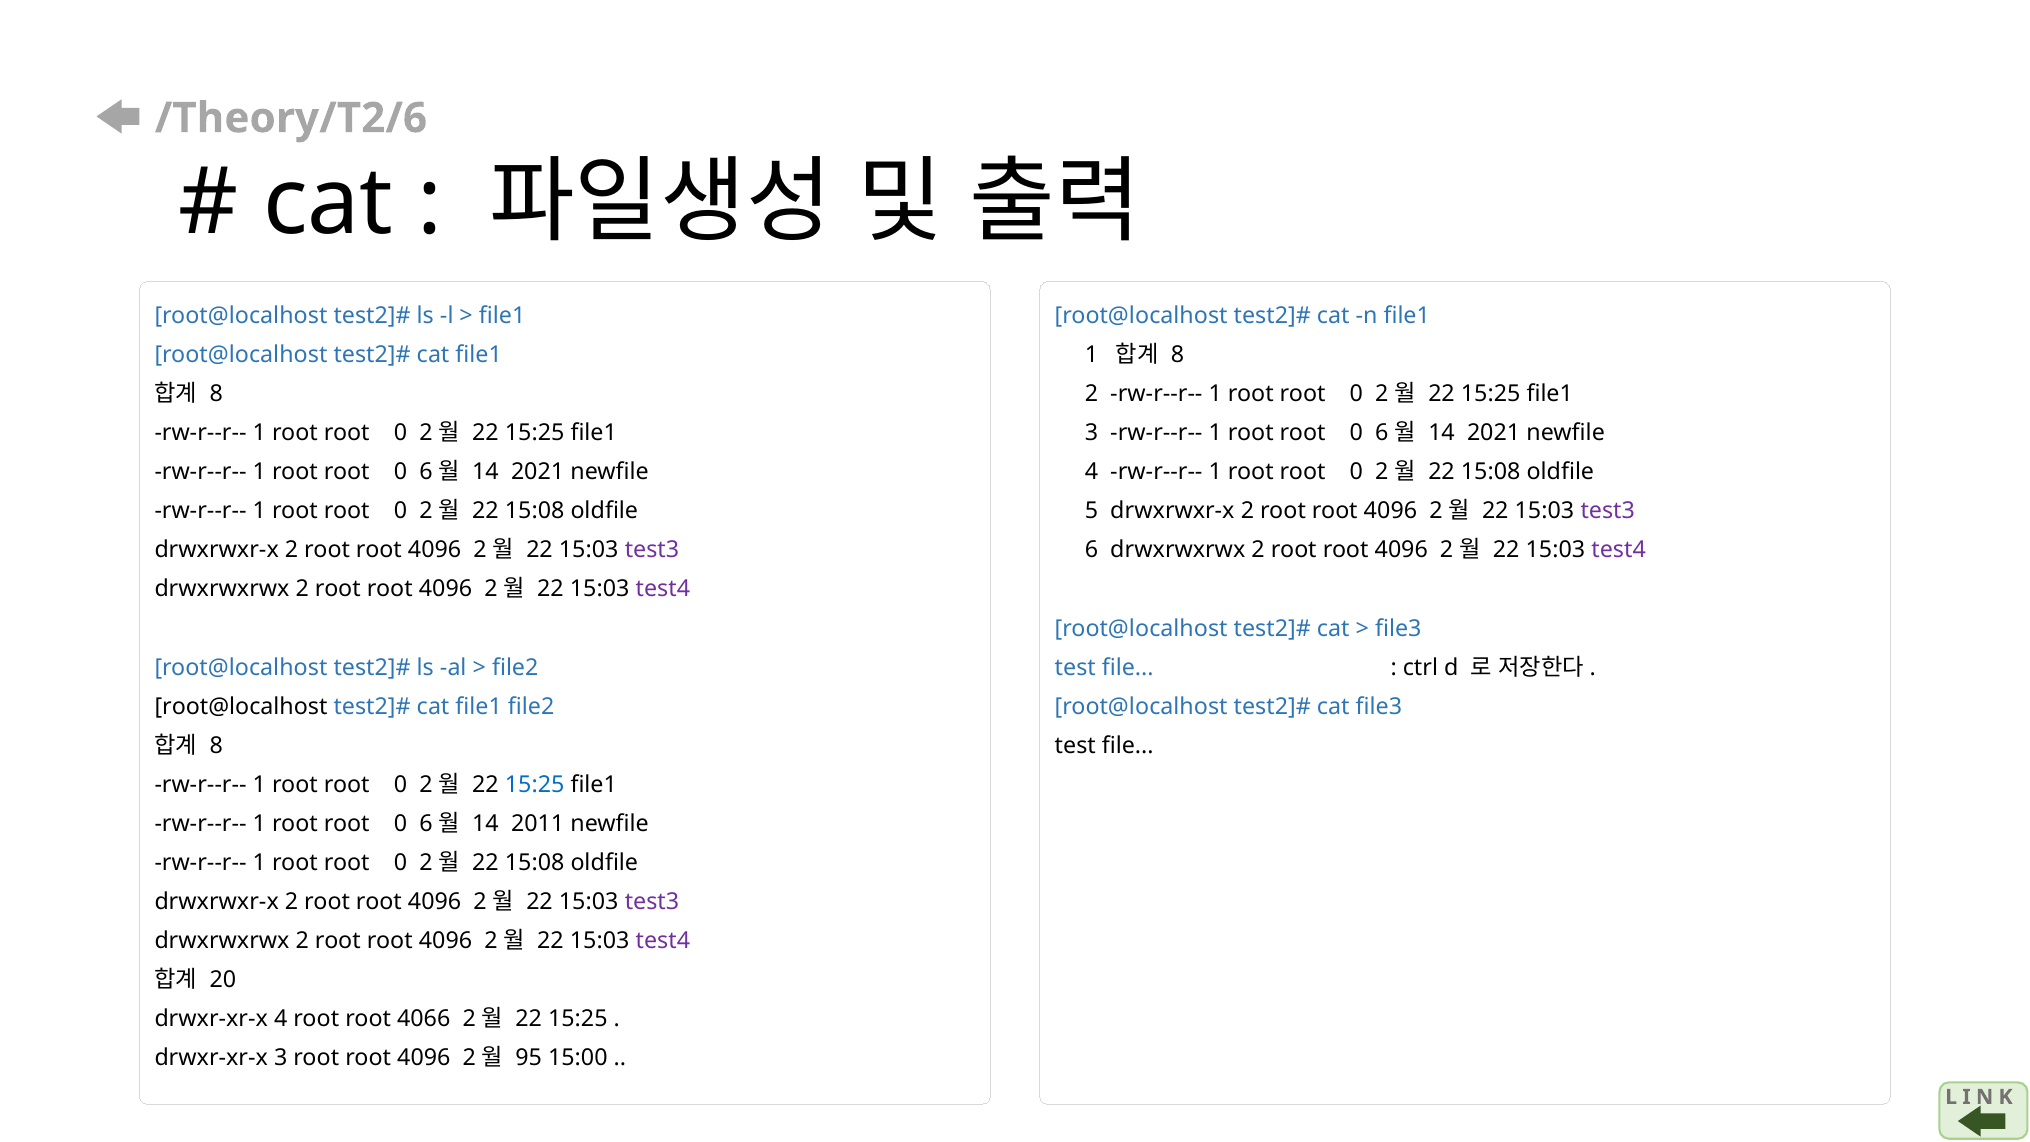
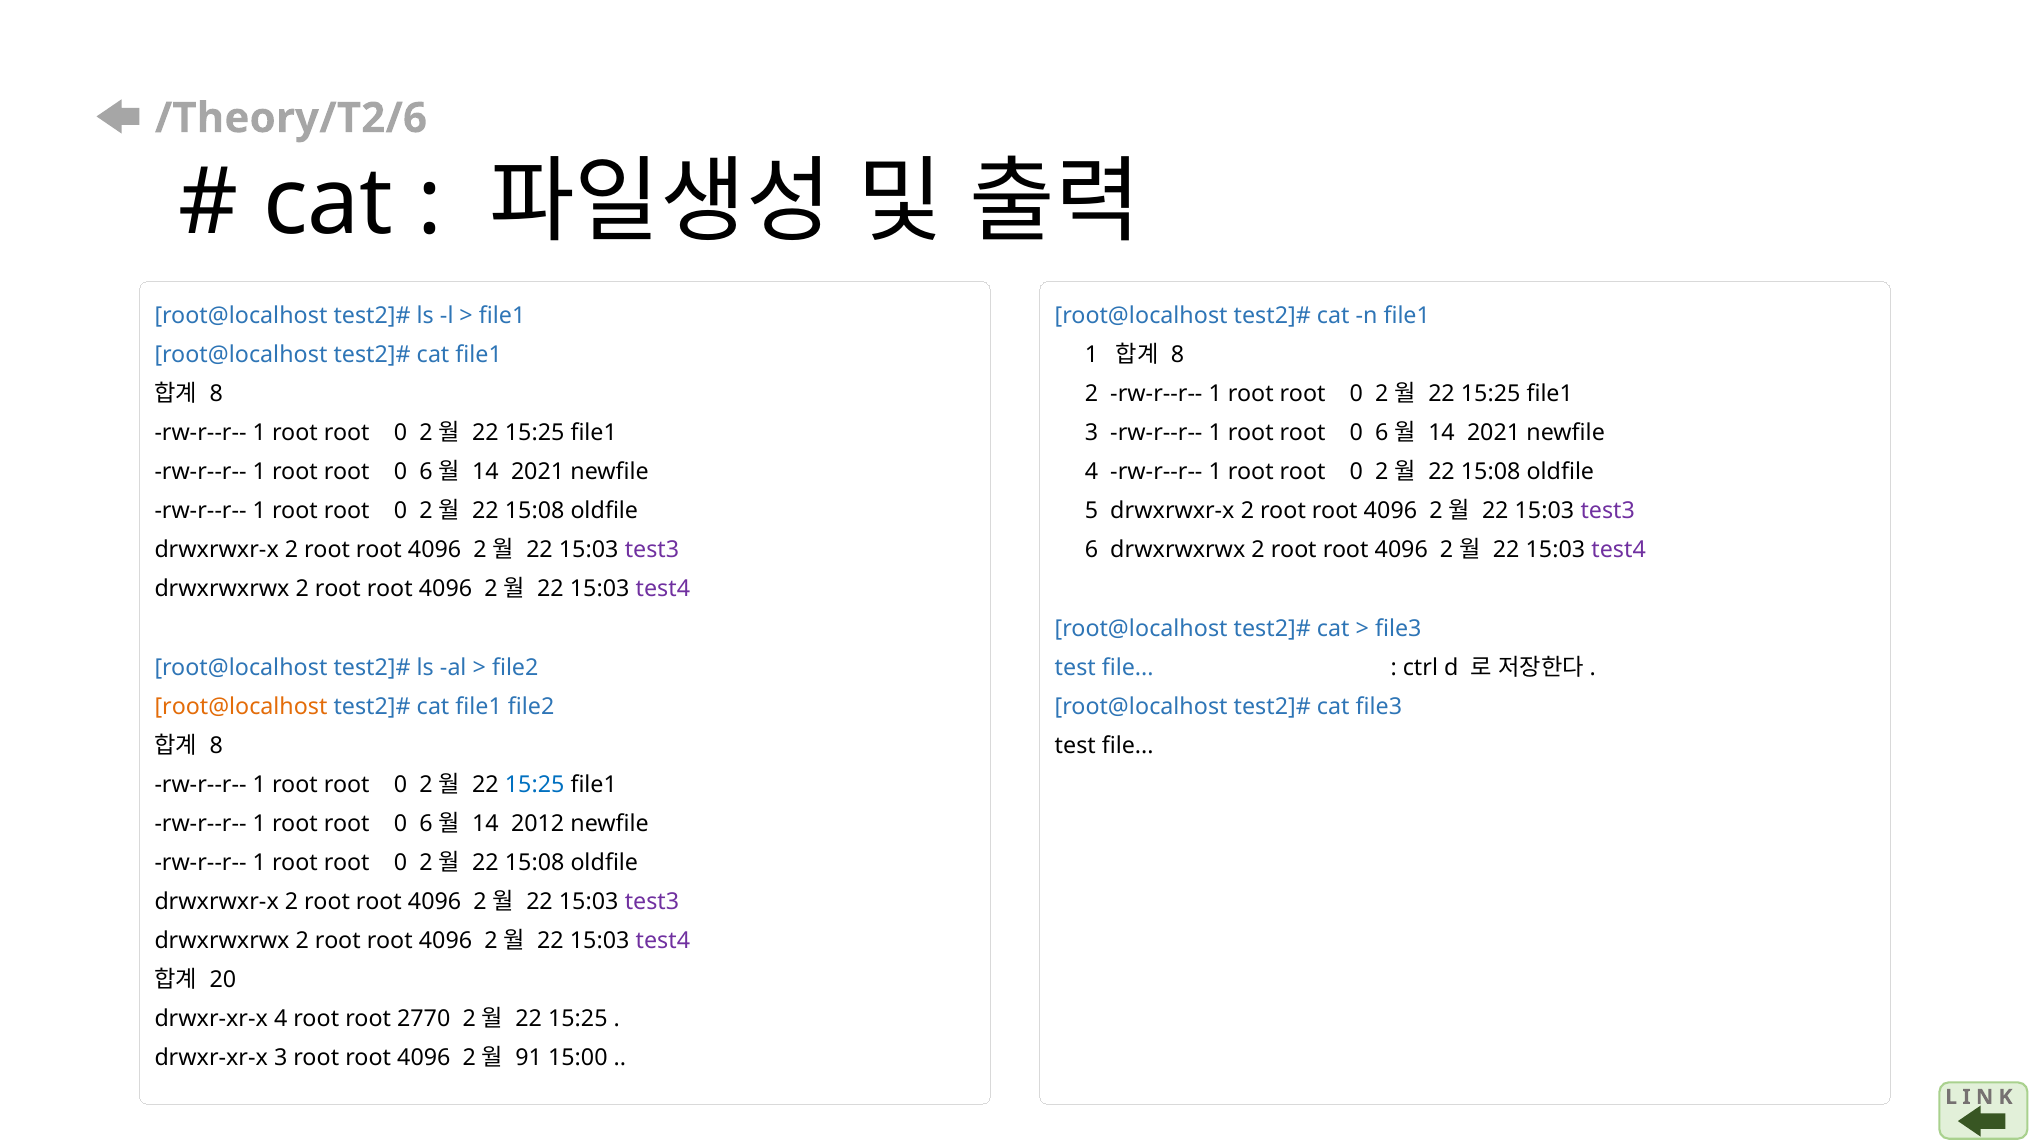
root@localhost colour: black -> orange (241, 706)
2011: 2011 -> 2012 (538, 824)
4066: 4066 -> 2770 (424, 1019)
95: 95 -> 91 (529, 1058)
